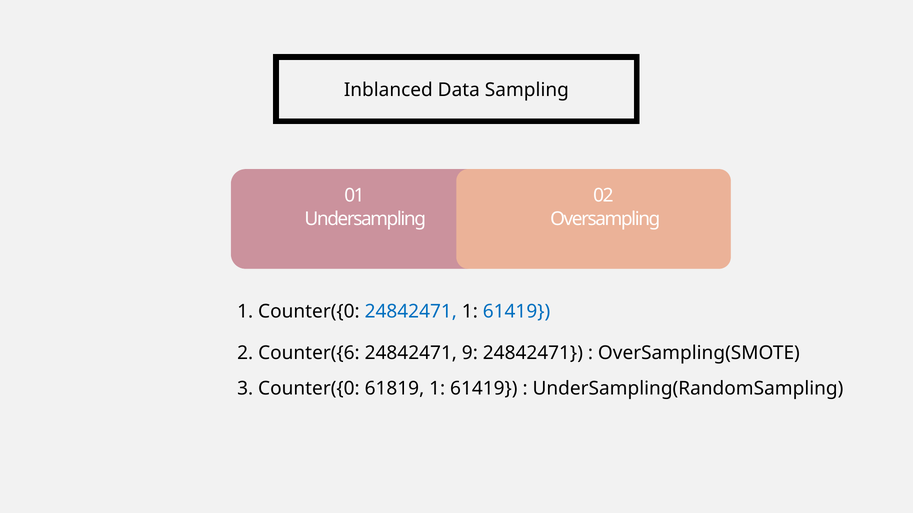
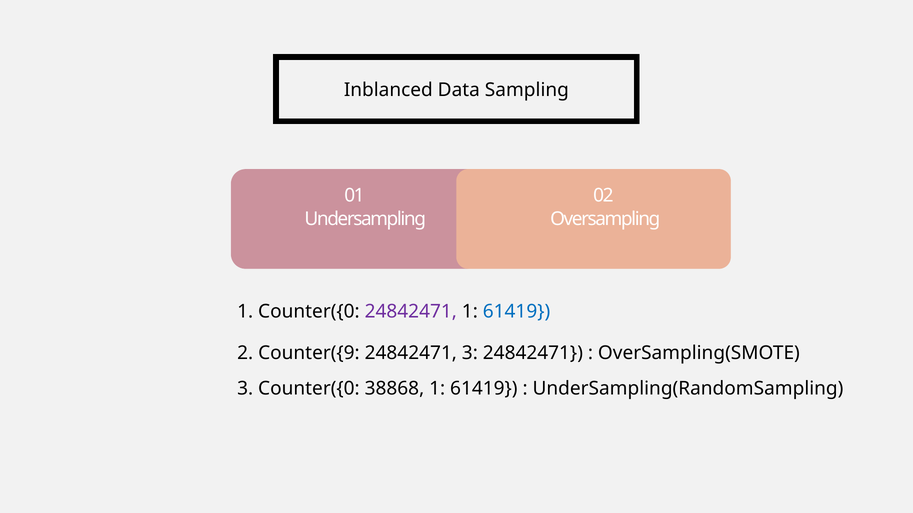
24842471 colour: blue -> purple (411, 312)
Counter({6: Counter({6 -> Counter({9 (309, 353)
24842471 9: 9 -> 3 (470, 353)
61819: 61819 -> 38868 (394, 389)
